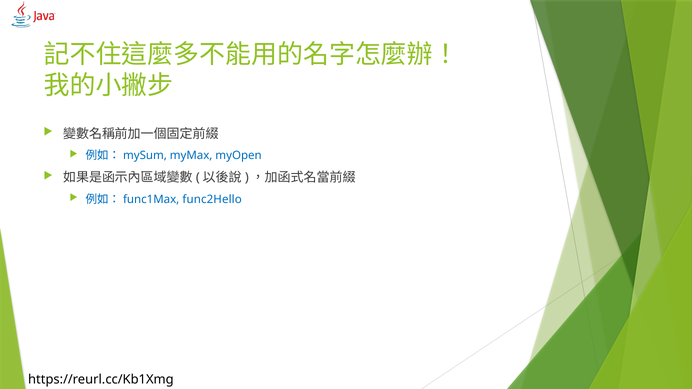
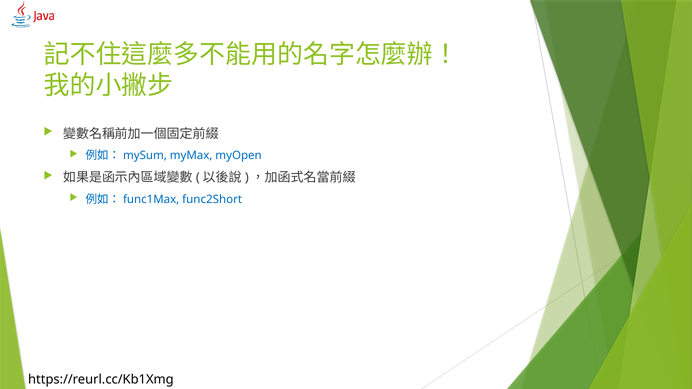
func2Hello: func2Hello -> func2Short (212, 200)
